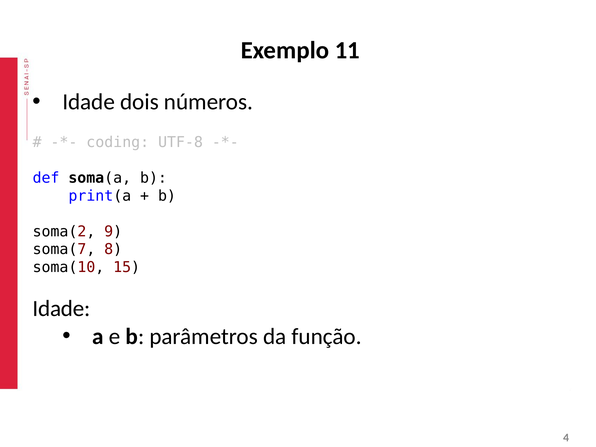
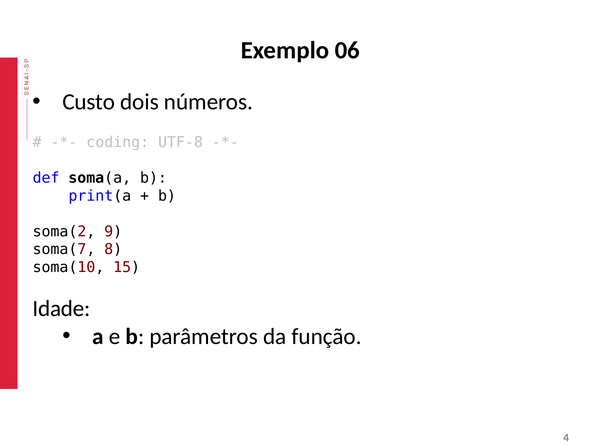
11: 11 -> 06 (347, 50)
Idade: Idade -> Custo (89, 102)
